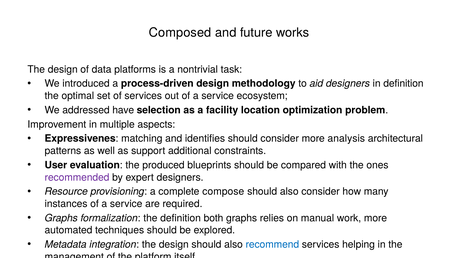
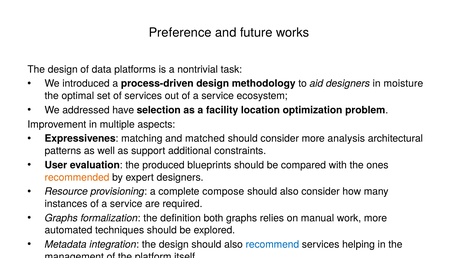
Composed: Composed -> Preference (180, 33)
in definition: definition -> moisture (403, 83)
identifies: identifies -> matched (205, 138)
recommended colour: purple -> orange (77, 177)
